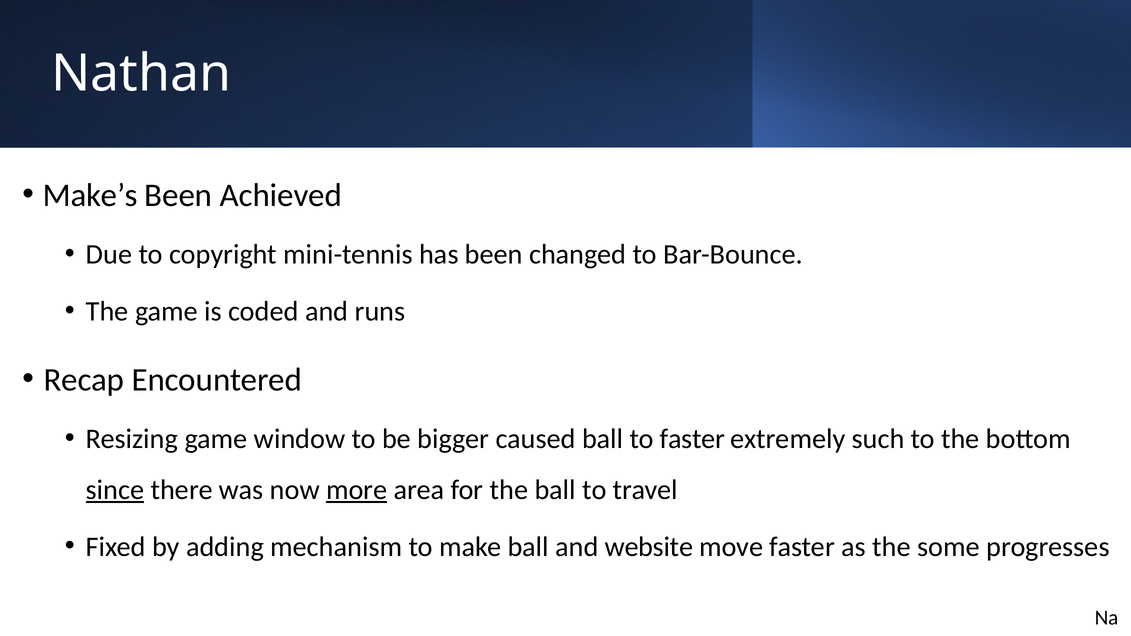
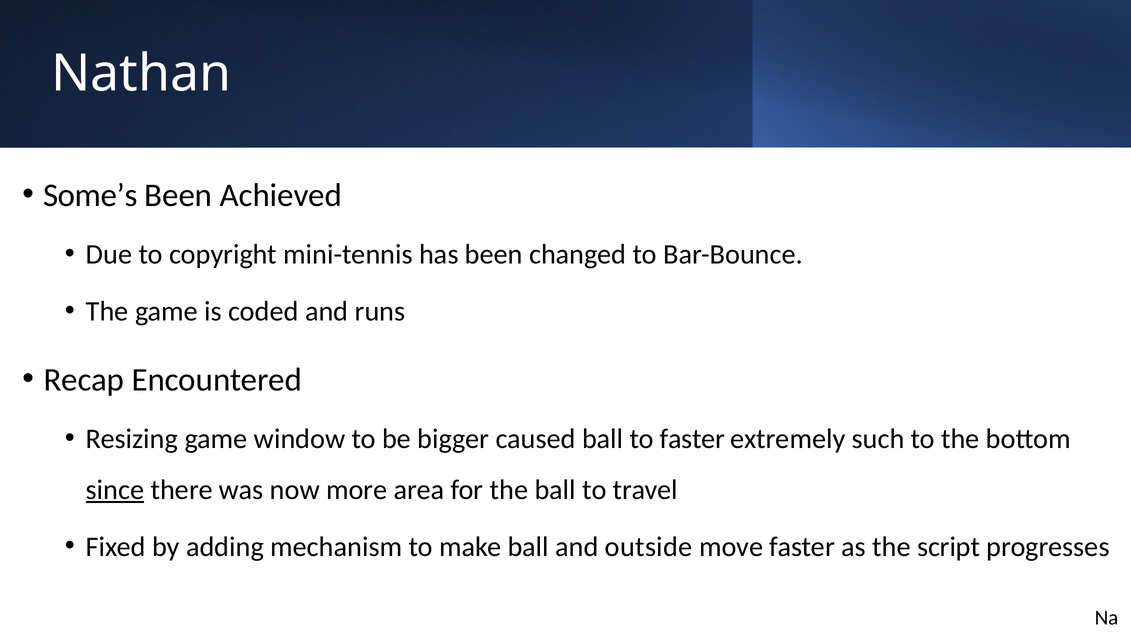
Make’s: Make’s -> Some’s (90, 195)
more underline: present -> none (357, 490)
website: website -> outside (649, 547)
some: some -> script (949, 547)
